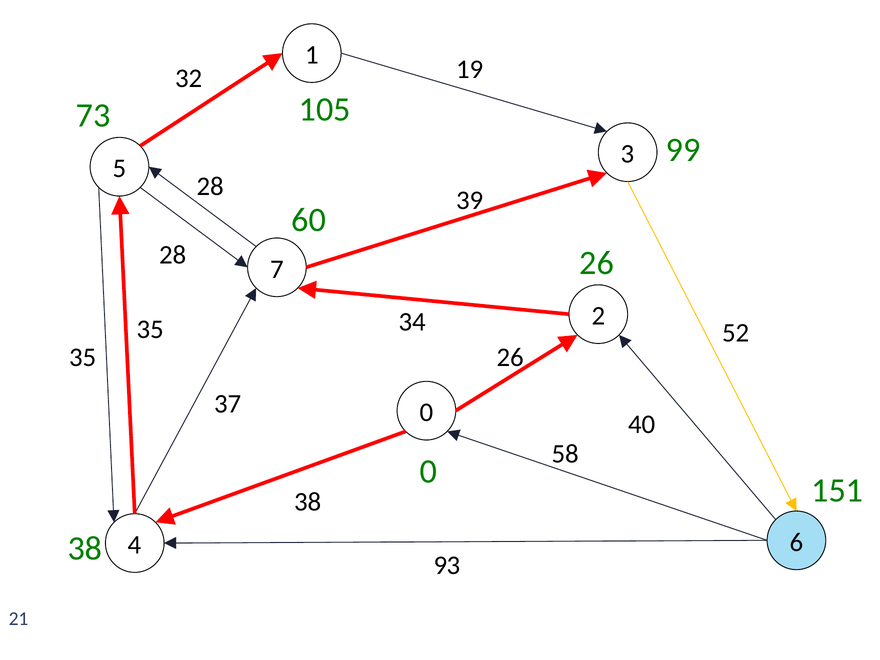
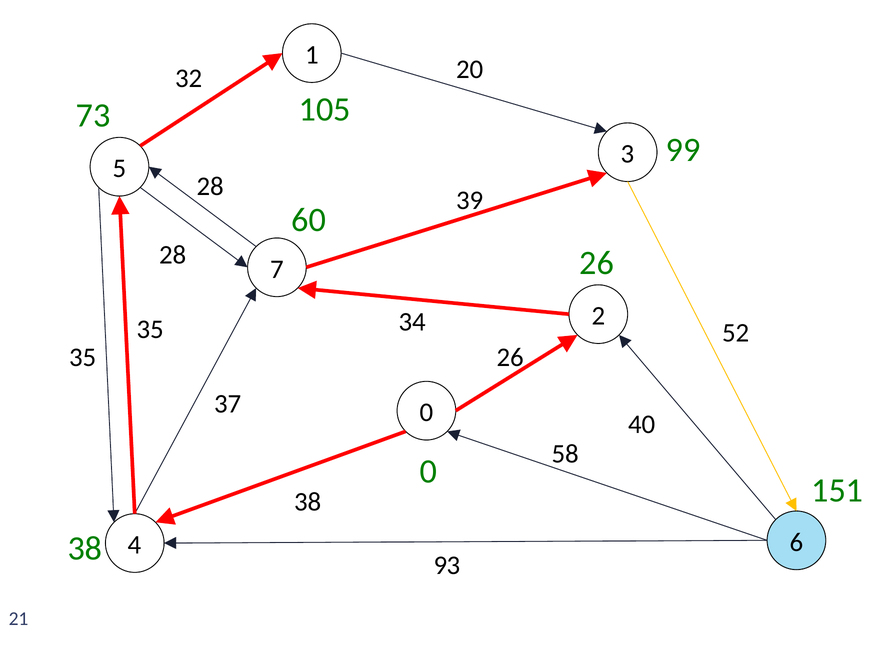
19: 19 -> 20 (470, 69)
